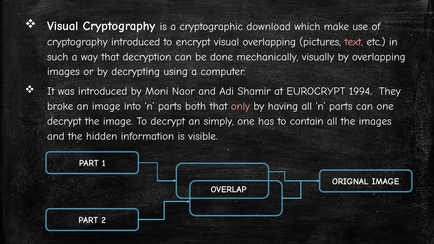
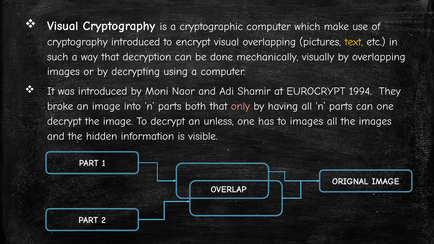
cryptographic download: download -> computer (269, 27)
text colour: pink -> yellow (354, 42)
simply: simply -> unless (219, 121)
to contain: contain -> images (306, 121)
